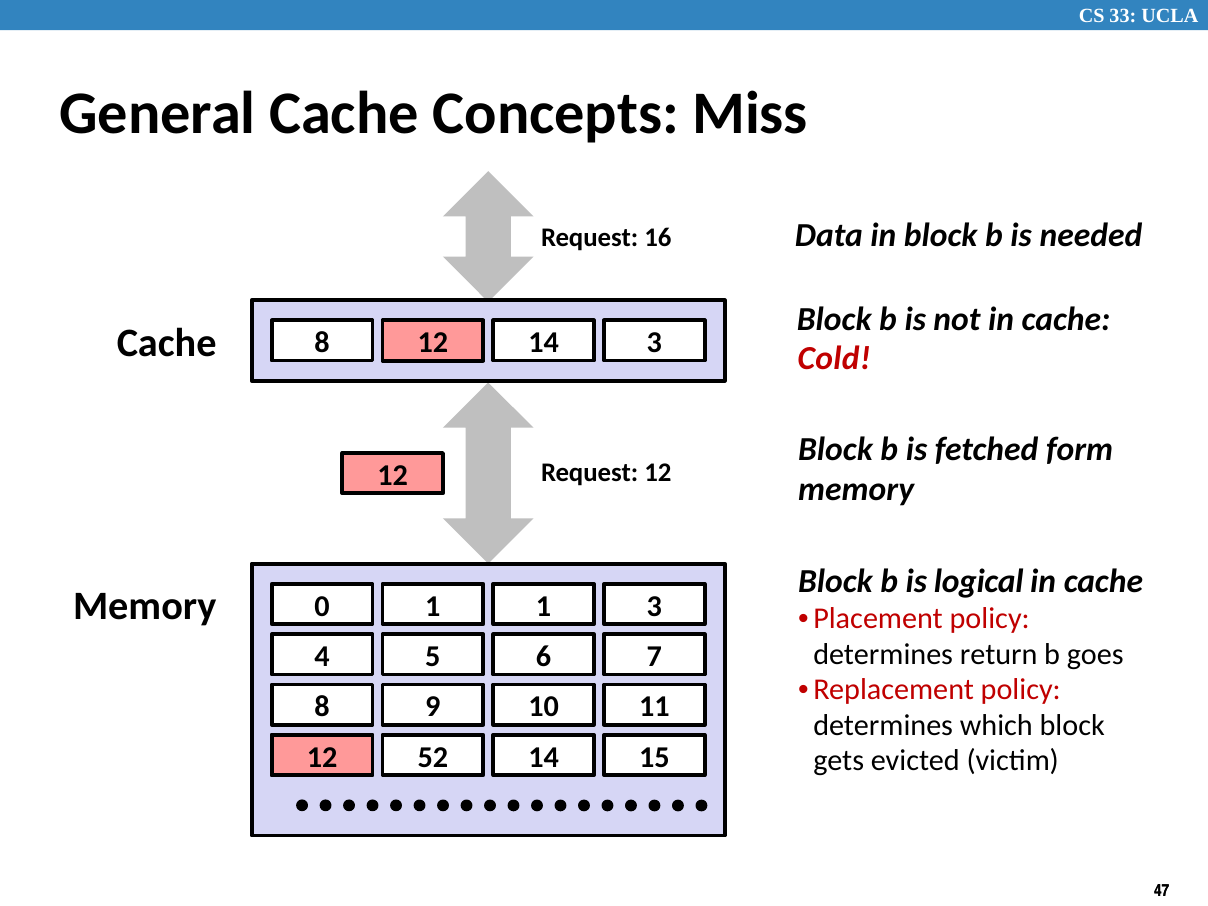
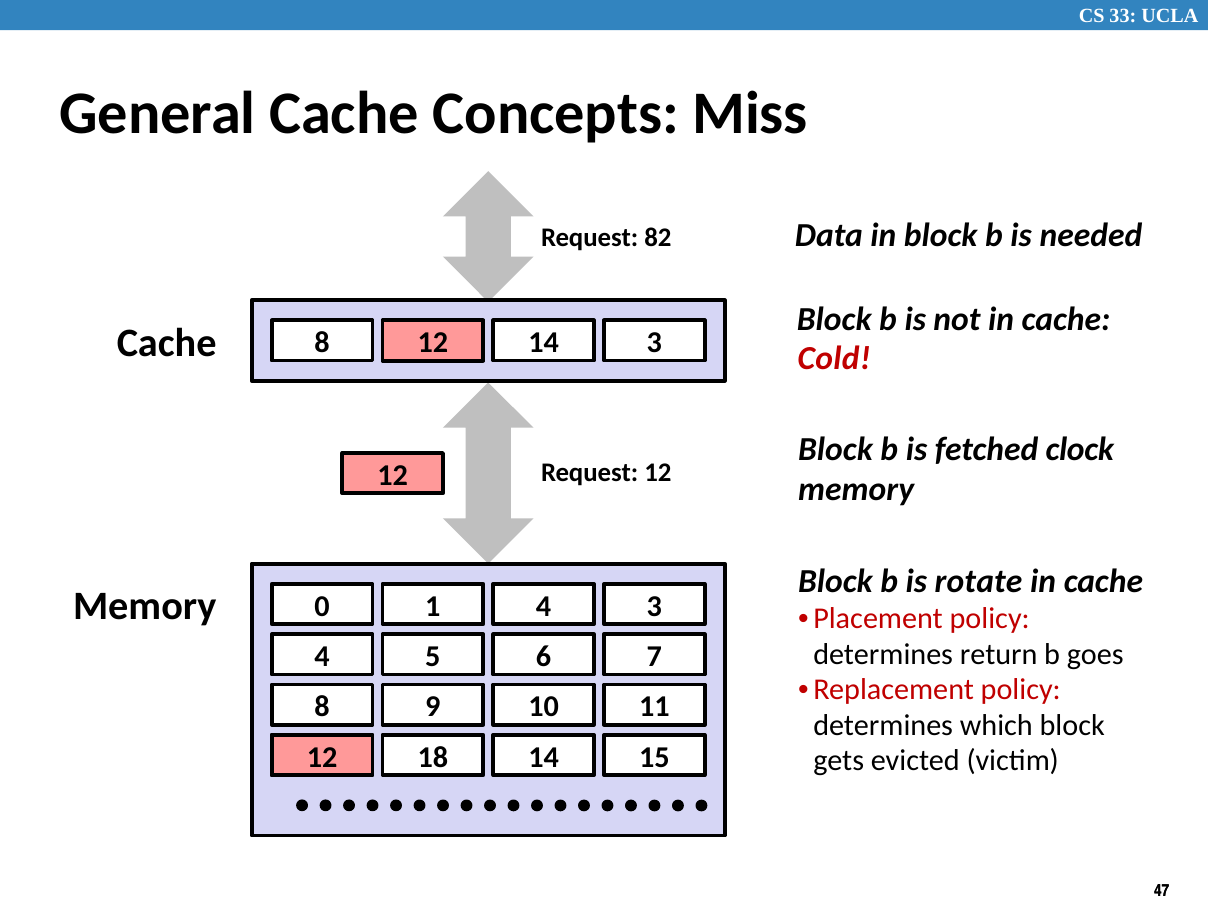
16: 16 -> 82 (658, 238)
form: form -> clock (1080, 450)
logical: logical -> rotate (978, 581)
1 1: 1 -> 4 (544, 606)
52: 52 -> 18 (433, 757)
